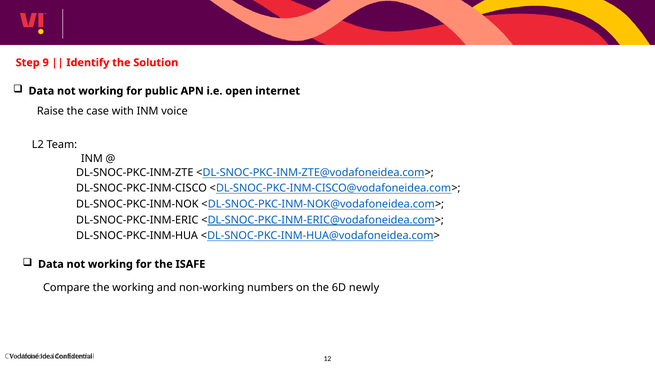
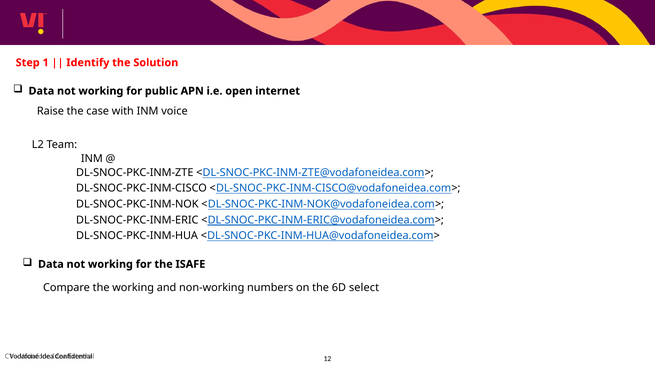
9: 9 -> 1 (46, 63)
newly: newly -> select (364, 288)
